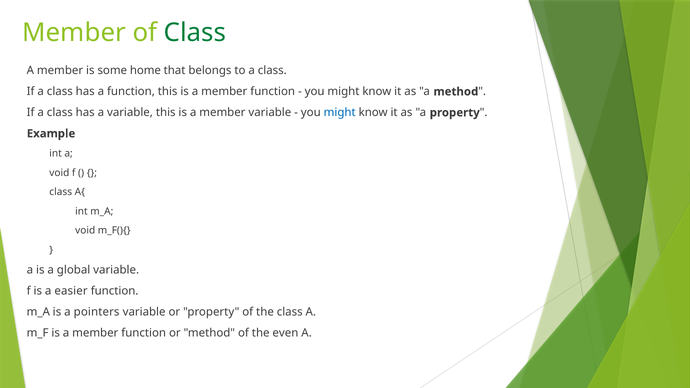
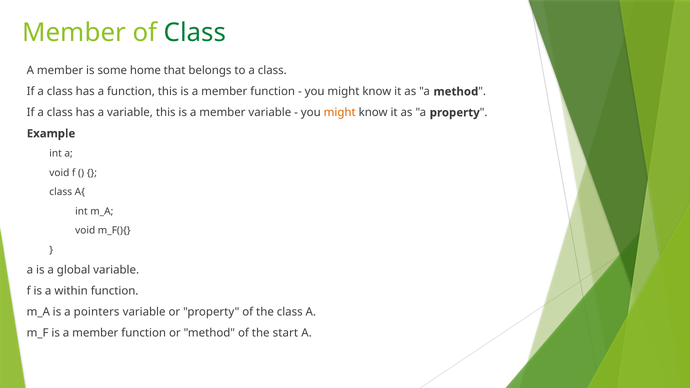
might colour: blue -> orange (340, 113)
easier: easier -> within (71, 291)
even: even -> start (285, 333)
